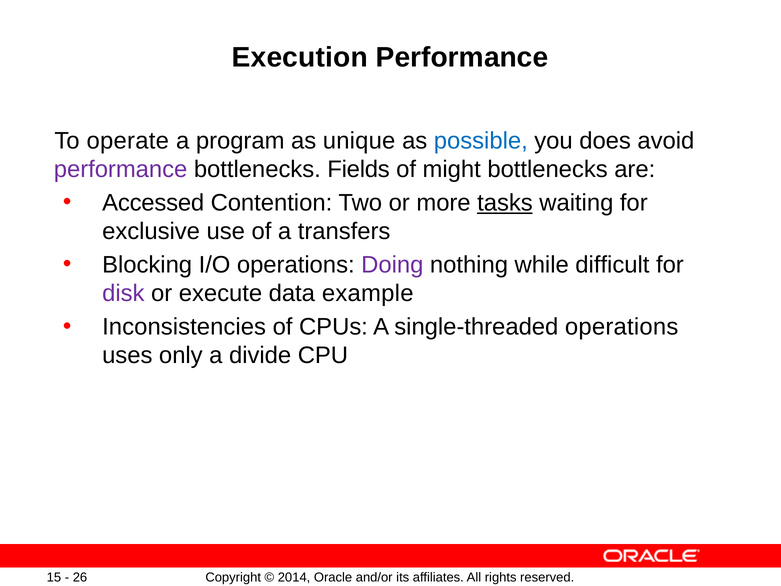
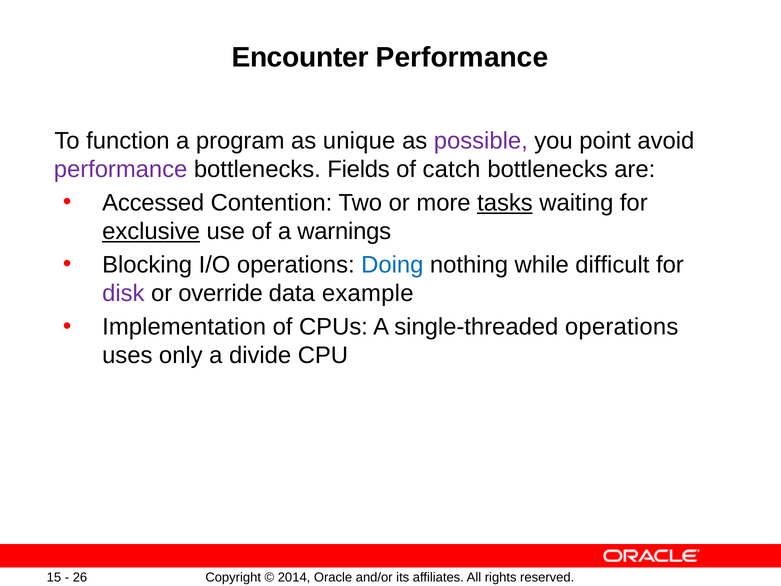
Execution: Execution -> Encounter (300, 58)
operate: operate -> function (128, 141)
possible colour: blue -> purple (481, 141)
does: does -> point (605, 141)
might: might -> catch (452, 169)
exclusive underline: none -> present (151, 231)
transfers: transfers -> warnings (344, 231)
Doing colour: purple -> blue (392, 265)
execute: execute -> override (221, 293)
Inconsistencies: Inconsistencies -> Implementation (184, 327)
